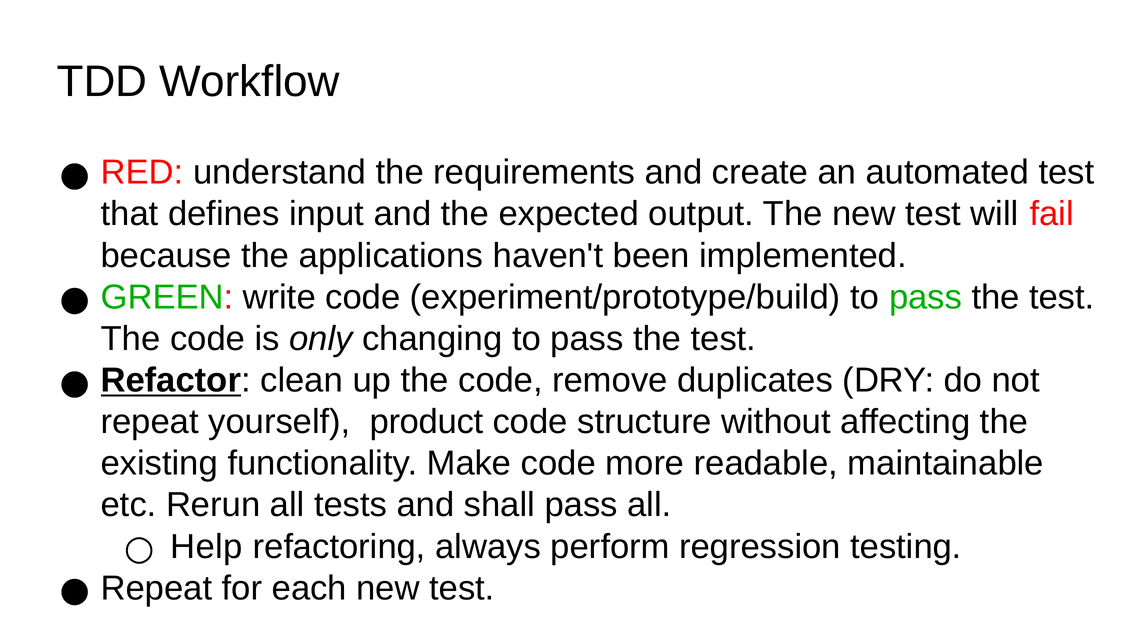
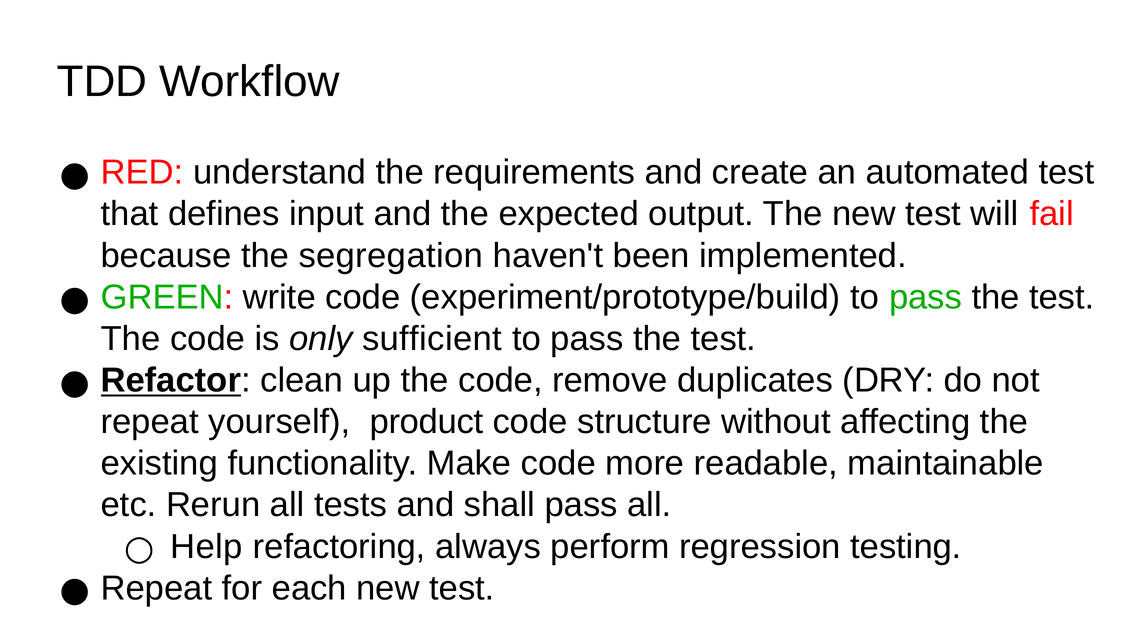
applications: applications -> segregation (391, 256)
changing: changing -> sufficient (432, 339)
